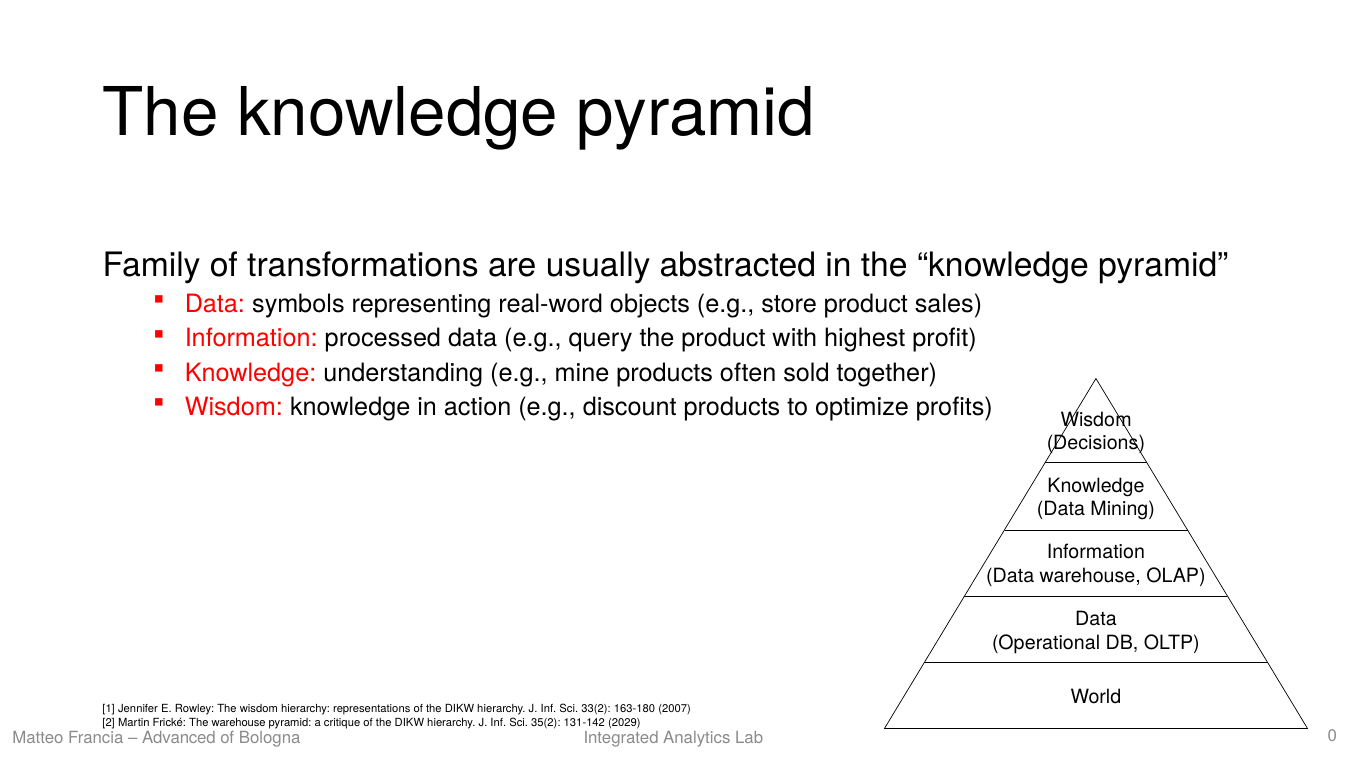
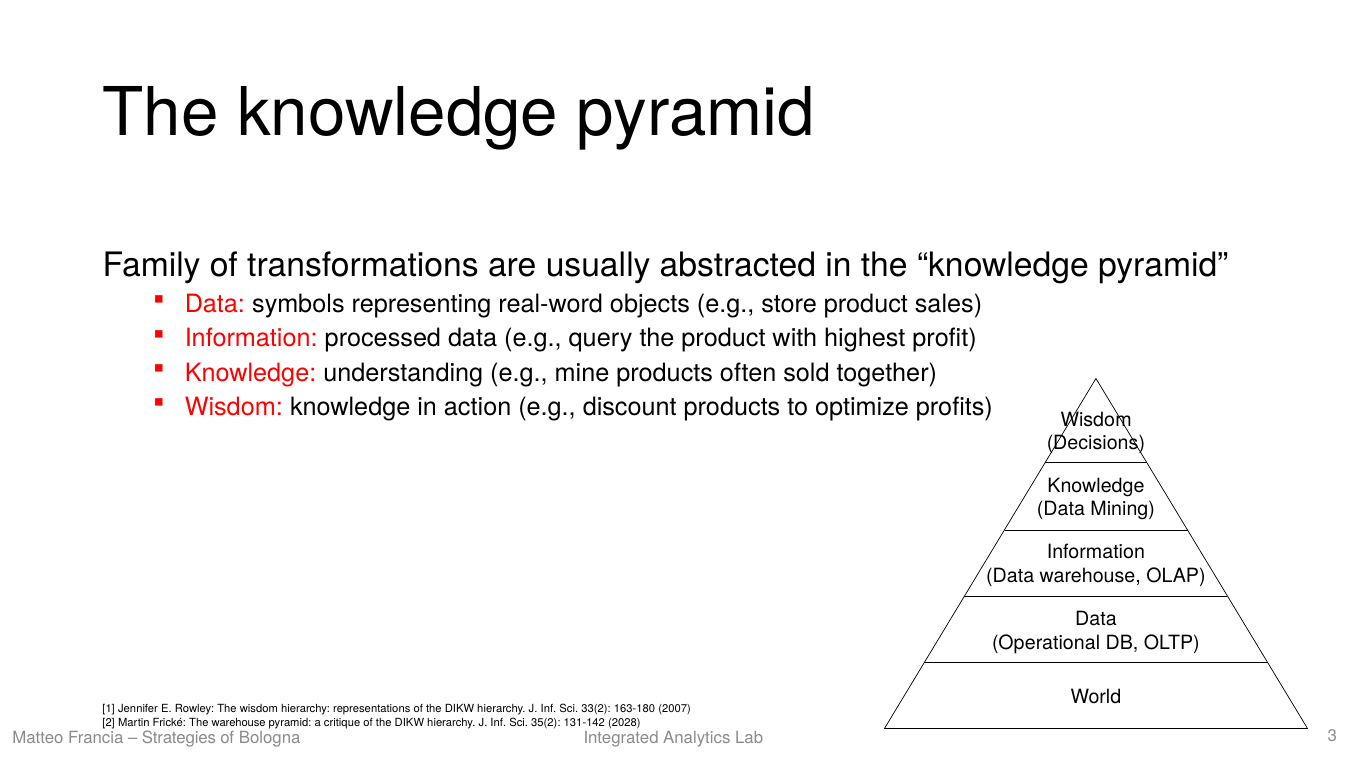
2029: 2029 -> 2028 (624, 723)
Advanced: Advanced -> Strategies (179, 739)
0: 0 -> 3 (1332, 737)
